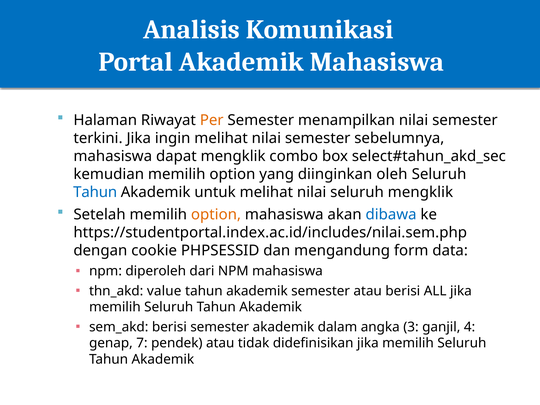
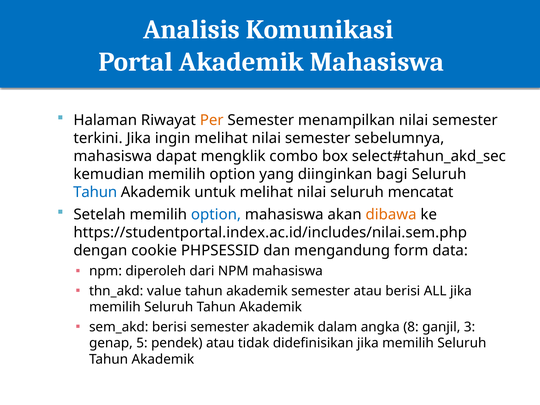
oleh: oleh -> bagi (392, 174)
seluruh mengklik: mengklik -> mencatat (421, 192)
option colour: orange -> blue (216, 215)
dibawa colour: blue -> orange (391, 215)
3: 3 -> 8 (411, 327)
4: 4 -> 3 (470, 327)
7: 7 -> 5 (142, 343)
